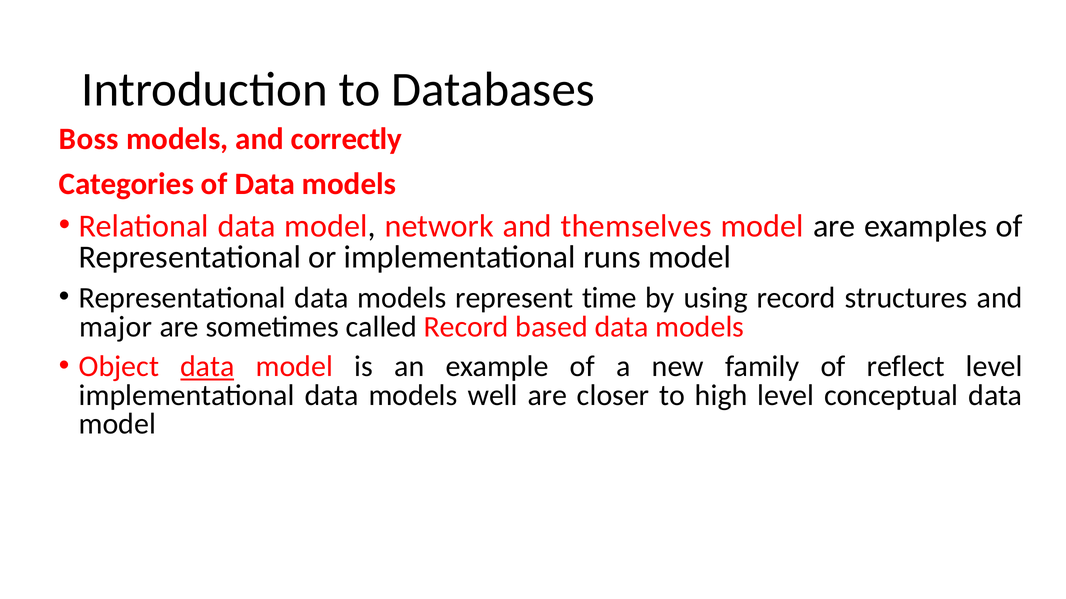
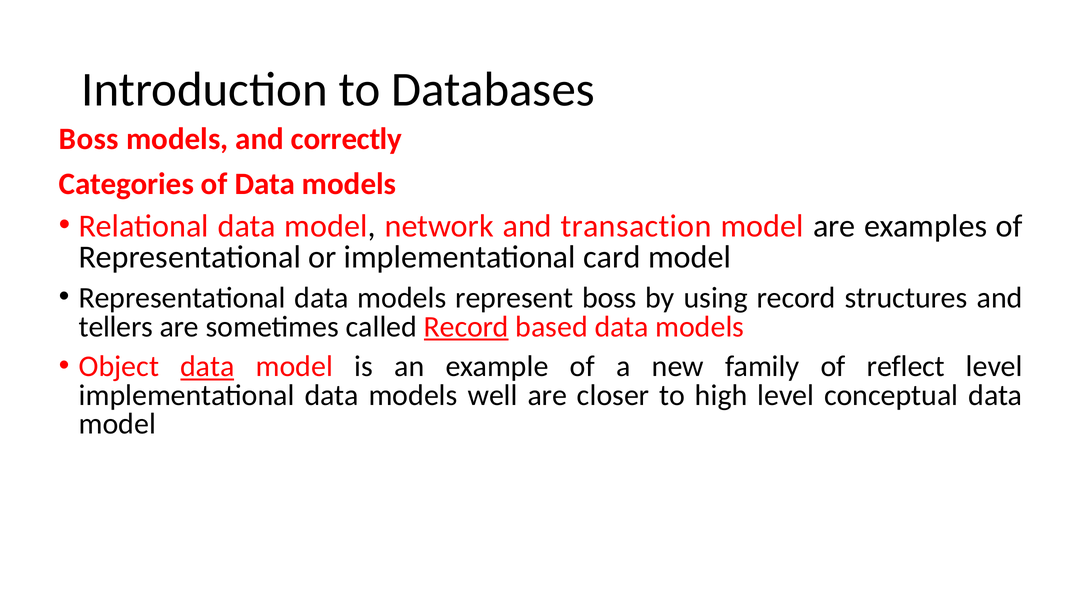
themselves: themselves -> transaction (636, 226)
runs: runs -> card (612, 257)
represent time: time -> boss (609, 298)
major: major -> tellers (116, 327)
Record underline: none -> present (466, 327)
